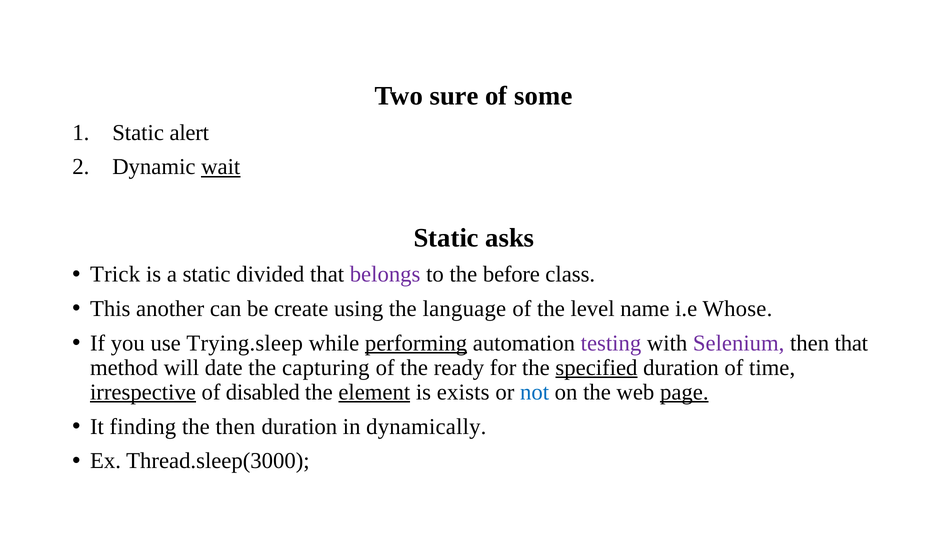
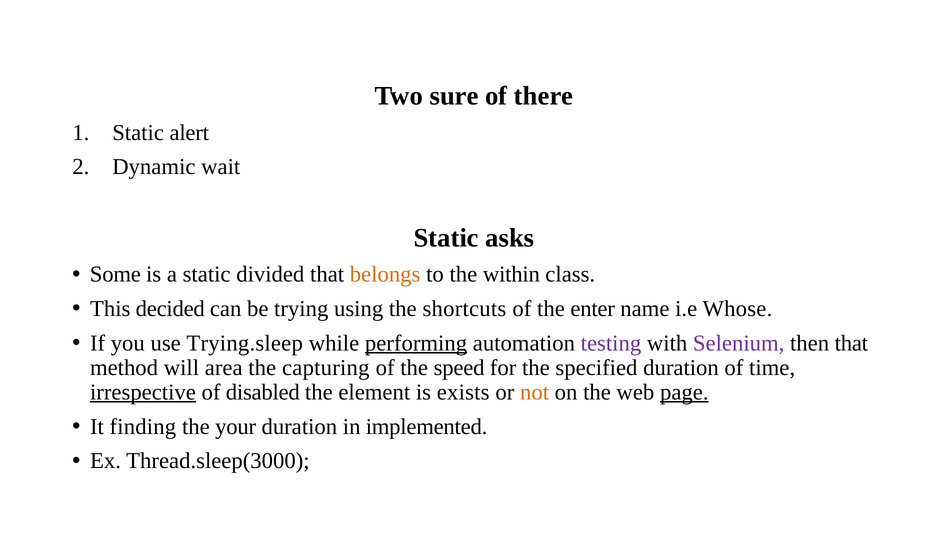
some: some -> there (544, 96)
wait underline: present -> none (221, 167)
Trick: Trick -> Some (115, 274)
belongs colour: purple -> orange (385, 274)
before: before -> within (511, 274)
another: another -> decided (170, 309)
create: create -> trying (301, 309)
language: language -> shortcuts (464, 309)
level: level -> enter (593, 309)
date: date -> area (224, 368)
ready: ready -> speed (459, 368)
specified underline: present -> none (596, 368)
element underline: present -> none (374, 392)
not colour: blue -> orange (535, 392)
the then: then -> your (236, 427)
dynamically: dynamically -> implemented (427, 427)
